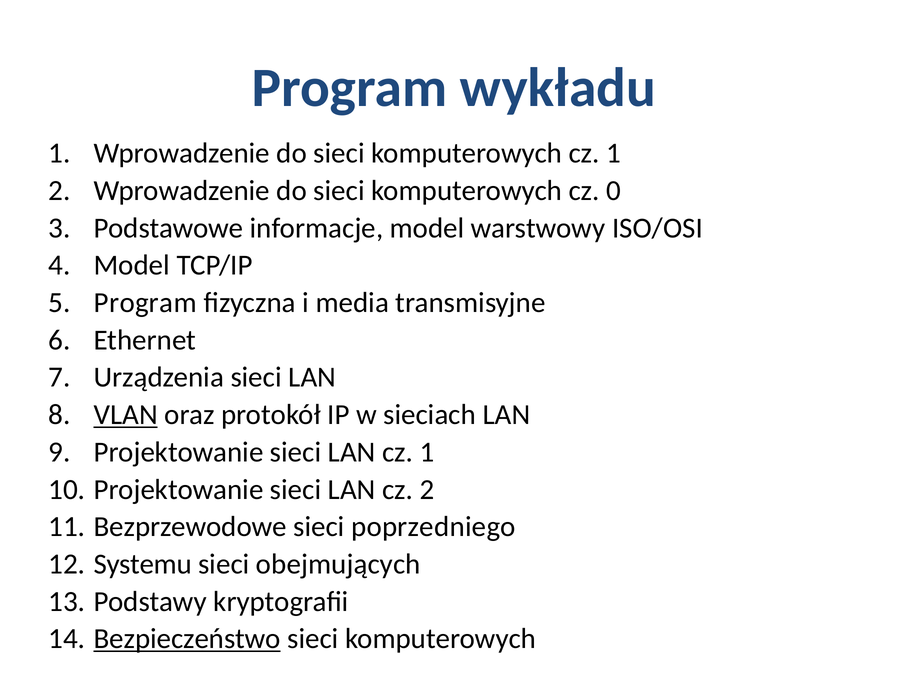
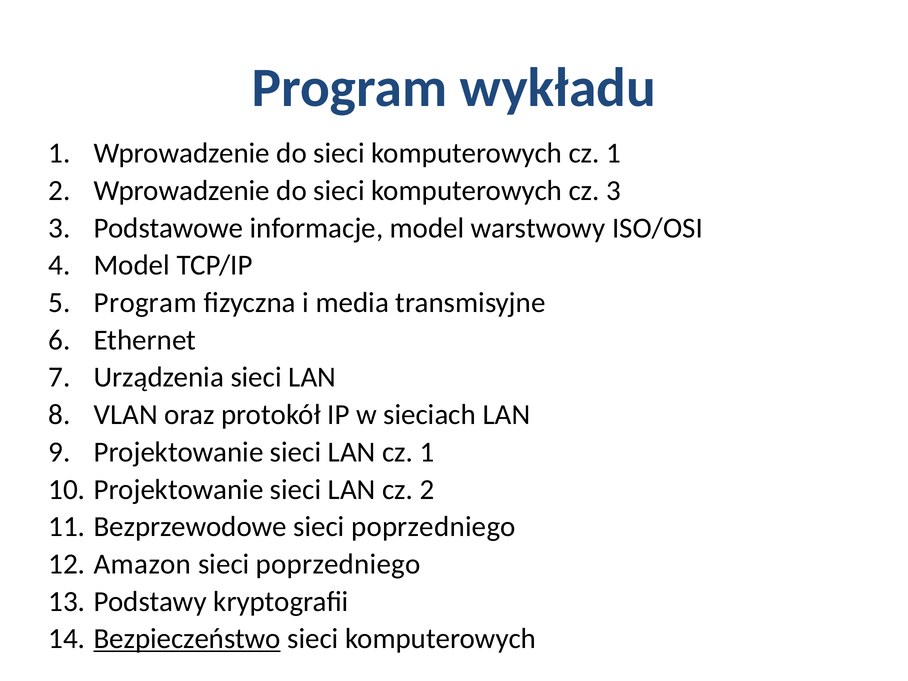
cz 0: 0 -> 3 (614, 191)
VLAN underline: present -> none (126, 415)
Systemu: Systemu -> Amazon (143, 564)
obejmujących: obejmujących -> poprzedniego (338, 564)
